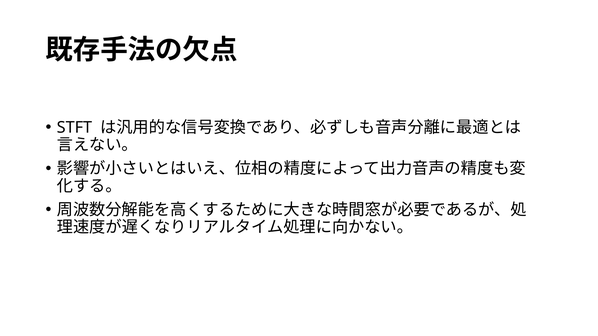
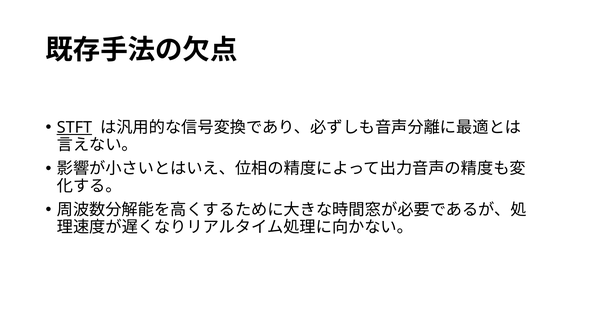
STFT underline: none -> present (74, 128)
